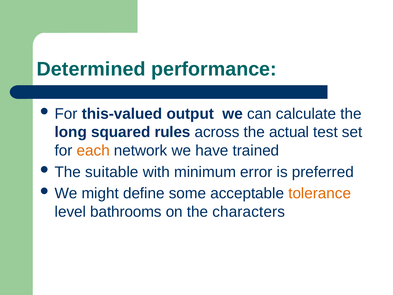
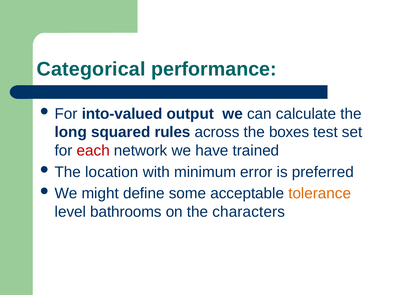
Determined: Determined -> Categorical (91, 69)
this-valued: this-valued -> into-valued (122, 114)
actual: actual -> boxes (289, 132)
each colour: orange -> red (93, 150)
suitable: suitable -> location (112, 172)
